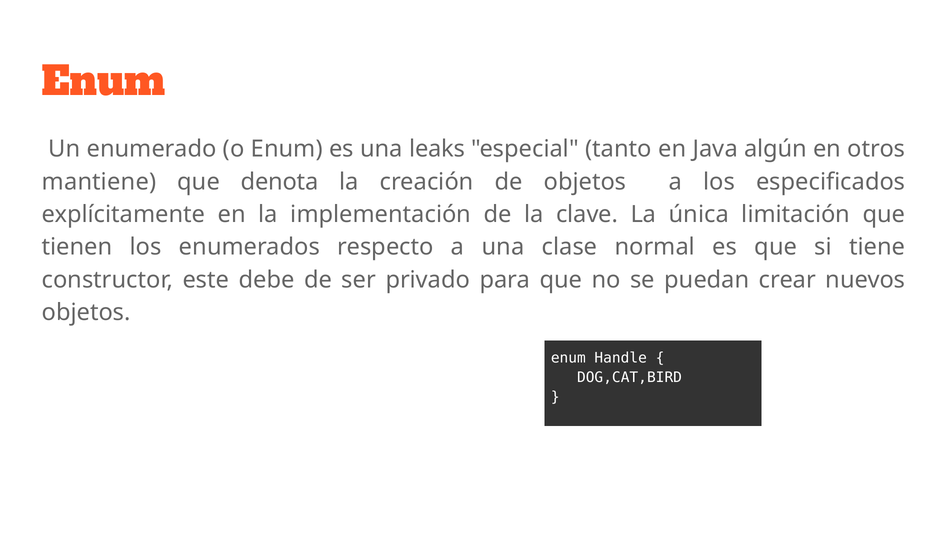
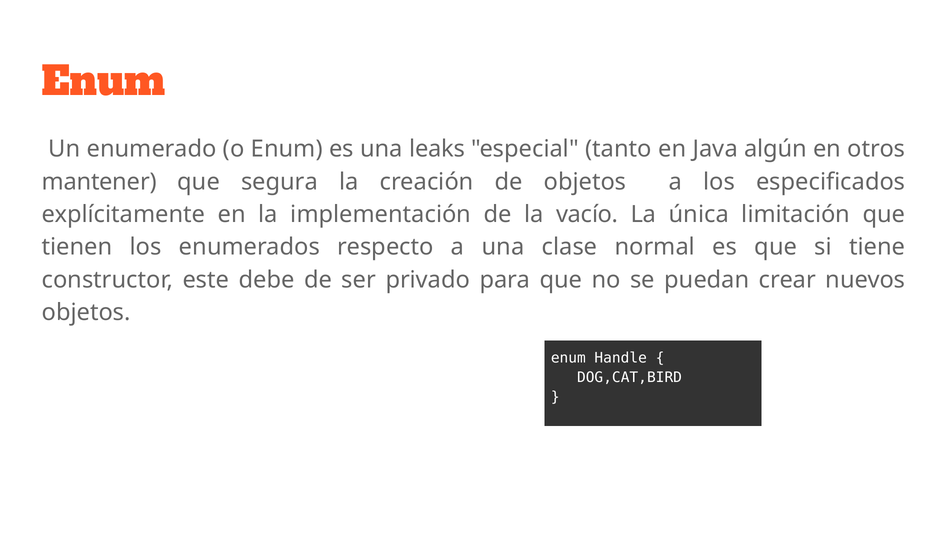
mantiene: mantiene -> mantener (99, 182)
denota: denota -> segura (280, 182)
clave: clave -> vacío (587, 214)
